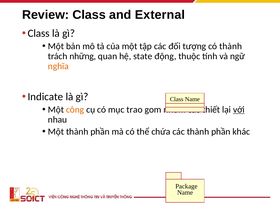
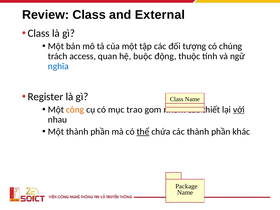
có thành: thành -> chúng (231, 46)
những: những -> access (83, 56)
state: state -> buộc (143, 56)
nghĩa colour: orange -> blue (58, 66)
Indicate: Indicate -> Register (45, 97)
thể underline: none -> present (143, 132)
